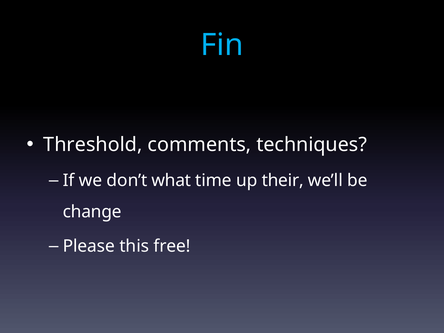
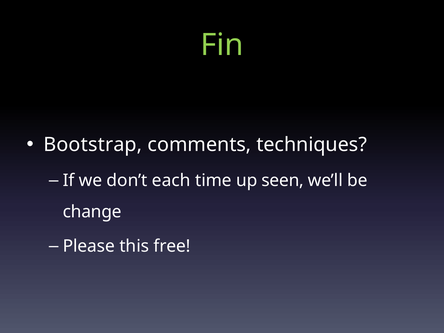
Fin colour: light blue -> light green (222, 45)
Threshold: Threshold -> Bootstrap (93, 145)
what: what -> each (171, 181)
their: their -> seen (283, 181)
